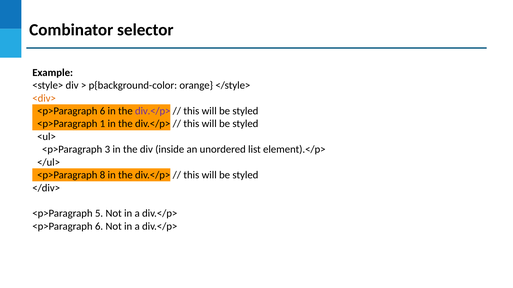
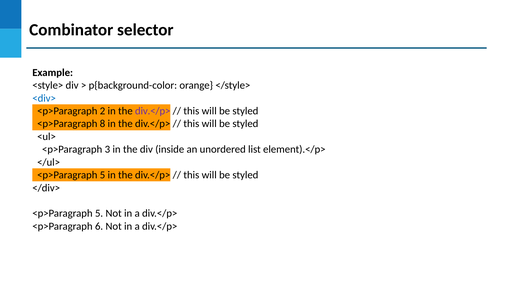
<div> colour: orange -> blue (44, 98)
6: 6 -> 2 (103, 111)
1: 1 -> 8 (103, 124)
8: 8 -> 5 (103, 175)
